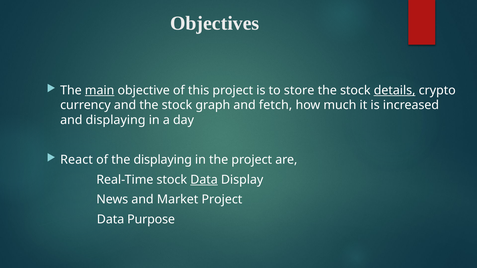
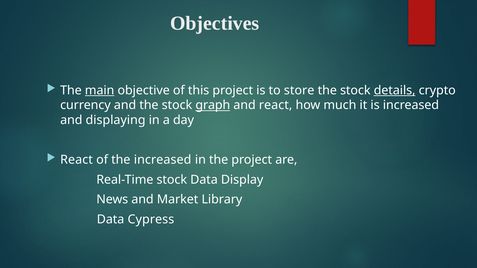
graph underline: none -> present (213, 105)
and fetch: fetch -> react (276, 105)
the displaying: displaying -> increased (163, 160)
Data underline: present -> none (204, 180)
Market Project: Project -> Library (222, 200)
Purpose: Purpose -> Cypress (151, 220)
